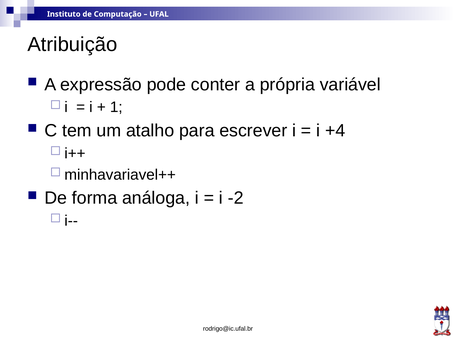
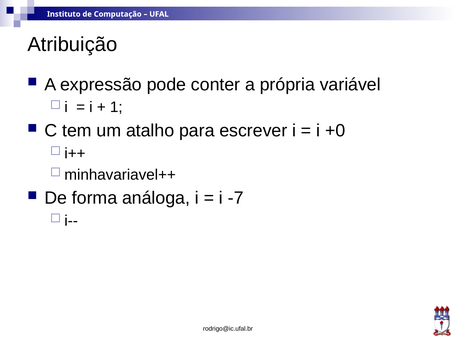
+4: +4 -> +0 (335, 131)
-2: -2 -> -7 (236, 198)
